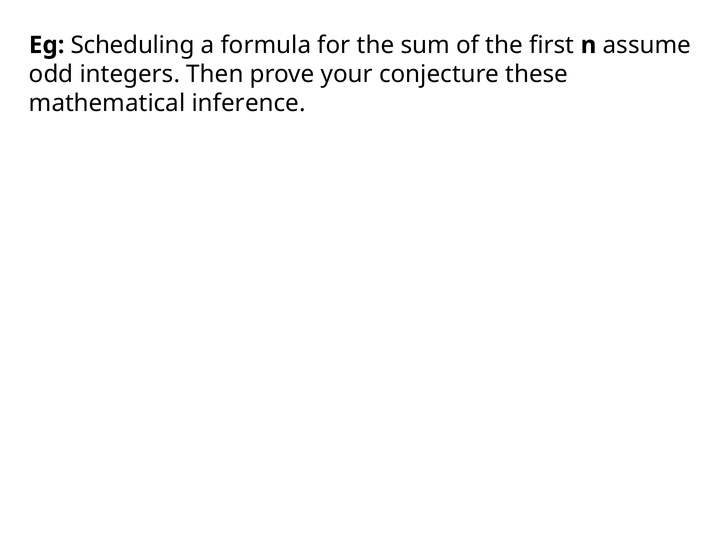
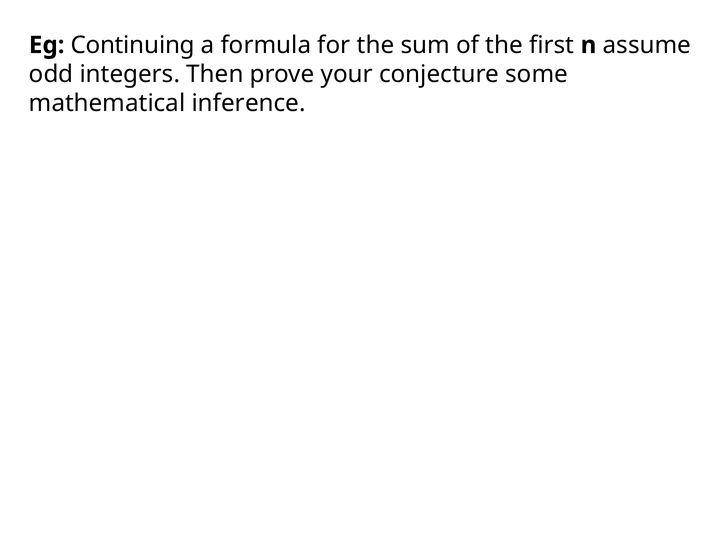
Scheduling: Scheduling -> Continuing (133, 45)
these: these -> some (537, 74)
